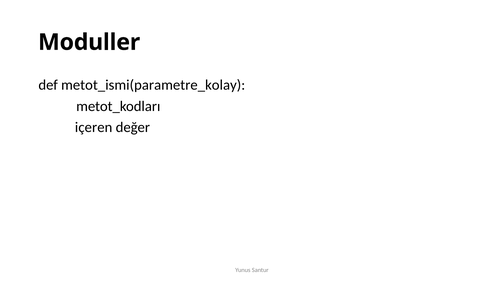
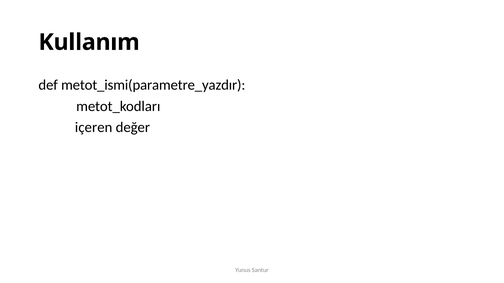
Moduller: Moduller -> Kullanım (89, 42)
metot_ismi(parametre_kolay: metot_ismi(parametre_kolay -> metot_ismi(parametre_yazdır (153, 85)
